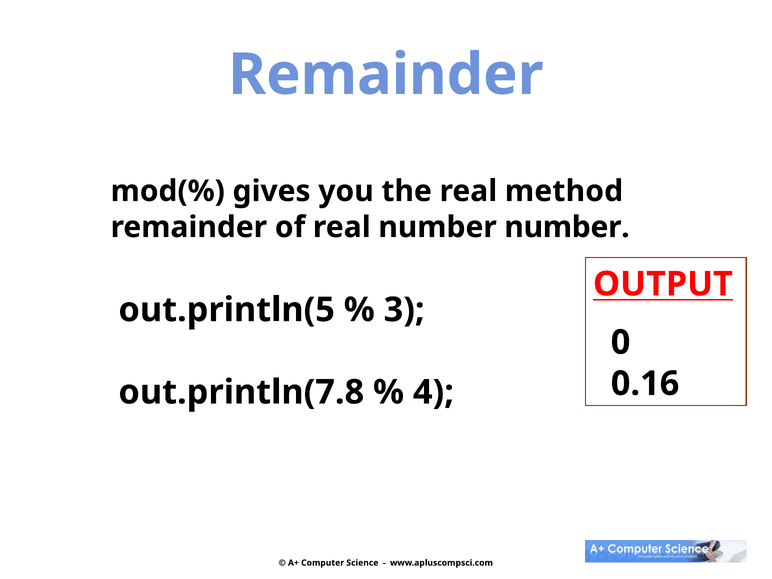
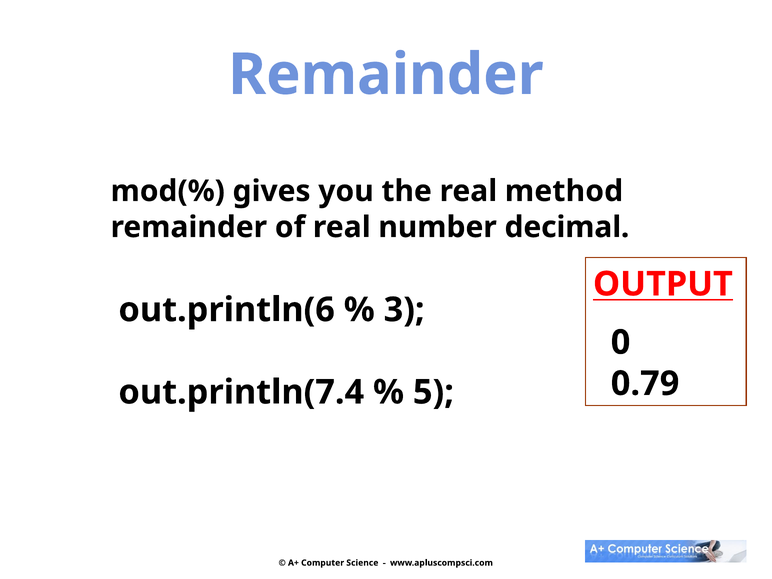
number number: number -> decimal (567, 227)
out.println(5: out.println(5 -> out.println(6 (227, 310)
0.16: 0.16 -> 0.79 (645, 384)
out.println(7.8: out.println(7.8 -> out.println(7.4 (241, 392)
4: 4 -> 5 (433, 392)
